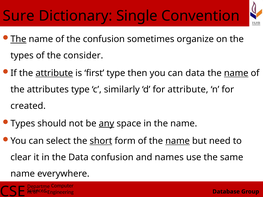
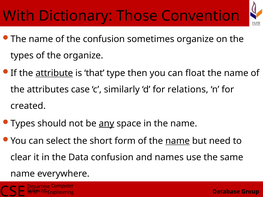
Sure: Sure -> With (19, 16)
Single: Single -> Those (137, 16)
The underline: present -> none (18, 39)
the consider: consider -> organize (83, 56)
first: first -> that (94, 73)
can data: data -> float (195, 73)
name underline: present -> none (236, 73)
attributes type: type -> case (80, 90)
for attribute: attribute -> relations (188, 90)
short underline: present -> none (101, 141)
